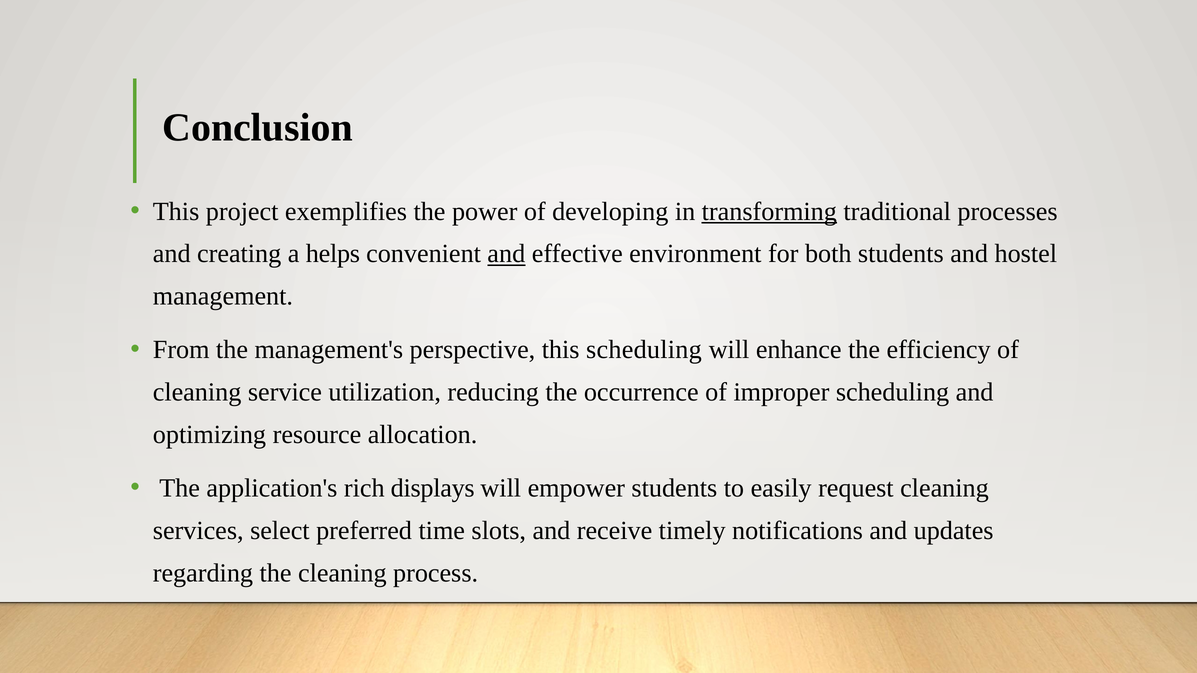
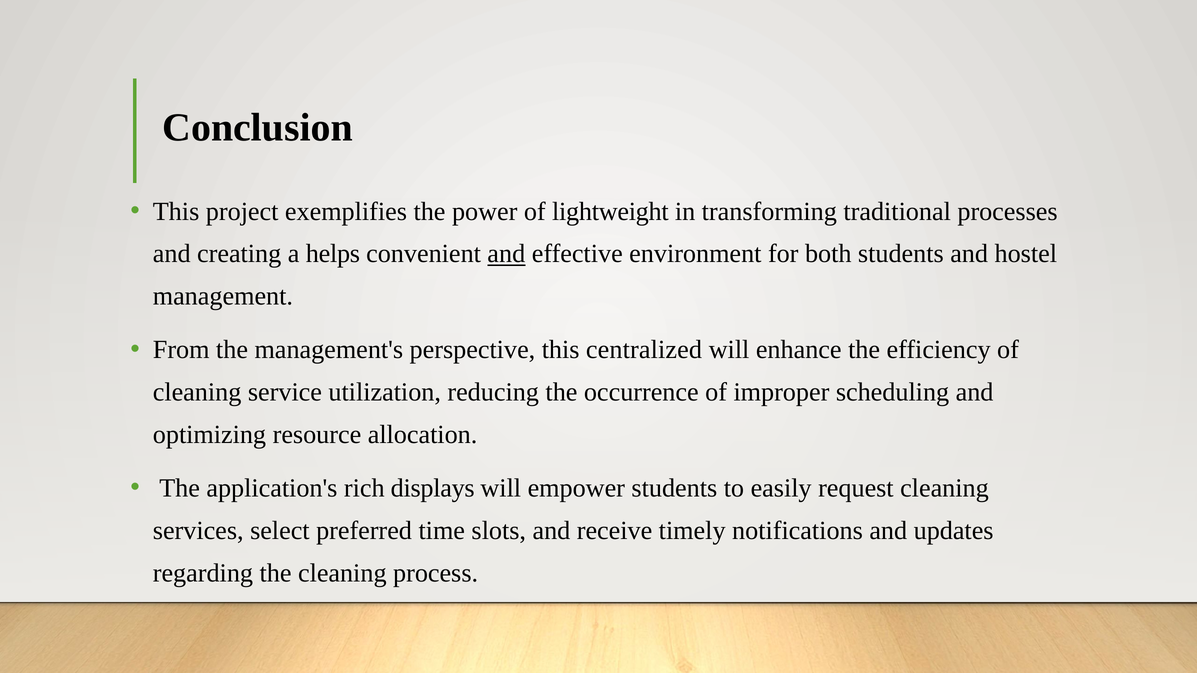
developing: developing -> lightweight (610, 212)
transforming underline: present -> none (769, 212)
this scheduling: scheduling -> centralized (644, 350)
